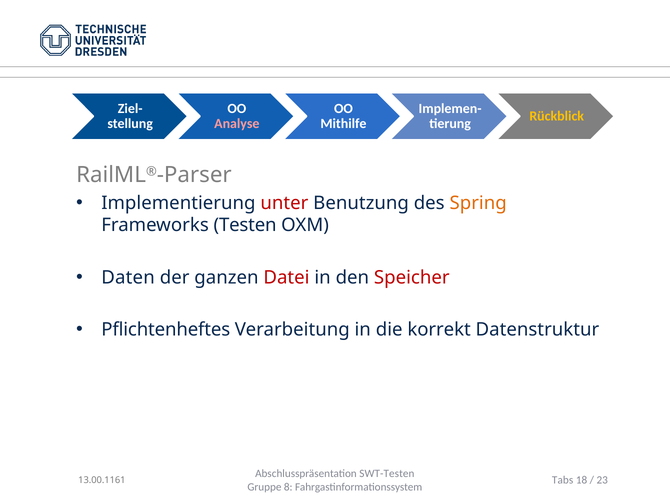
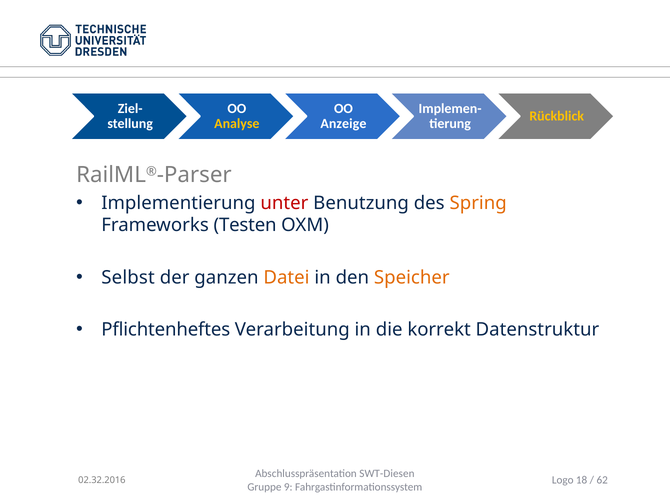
Analyse colour: pink -> yellow (237, 124)
Mithilfe: Mithilfe -> Anzeige (343, 124)
Daten: Daten -> Selbst (128, 277)
Datei colour: red -> orange (286, 277)
Speicher colour: red -> orange (412, 277)
SWT-Testen: SWT-Testen -> SWT-Diesen (387, 473)
Tabs: Tabs -> Logo (563, 480)
23: 23 -> 62 (602, 480)
13.00.1161: 13.00.1161 -> 02.32.2016 (102, 480)
8: 8 -> 9 (288, 487)
